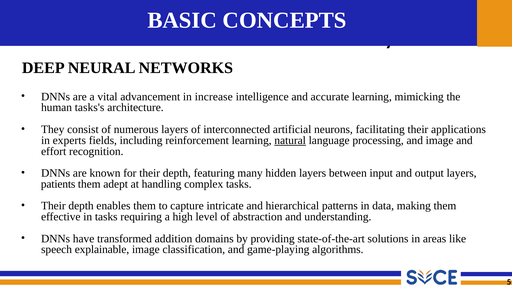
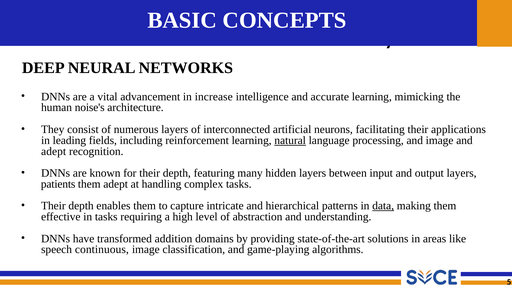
tasks's: tasks's -> noise's (90, 108)
experts: experts -> leading (69, 140)
effort: effort -> adept (54, 151)
data underline: none -> present (383, 206)
explainable: explainable -> continuous (102, 250)
